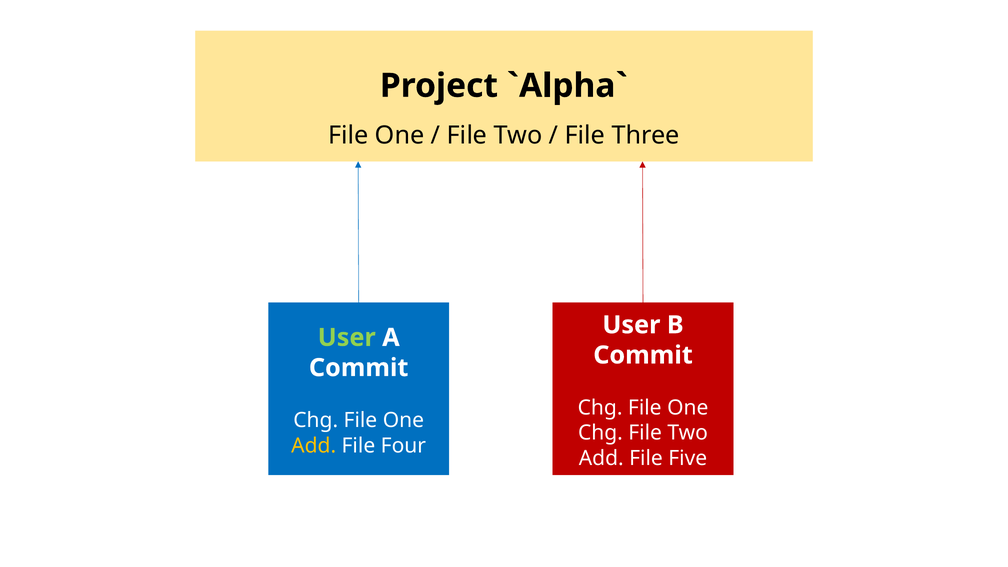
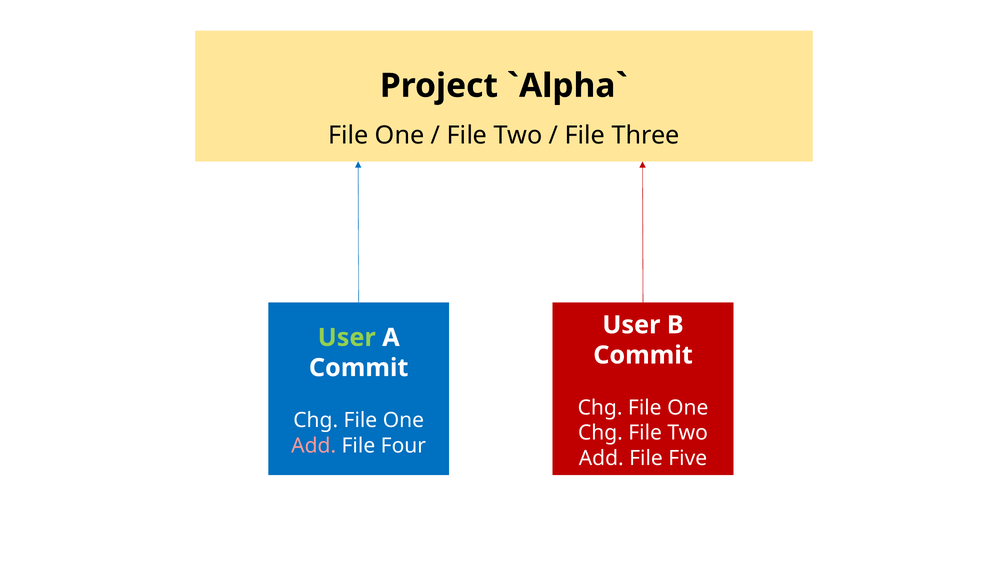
Add colour: yellow -> pink (314, 446)
